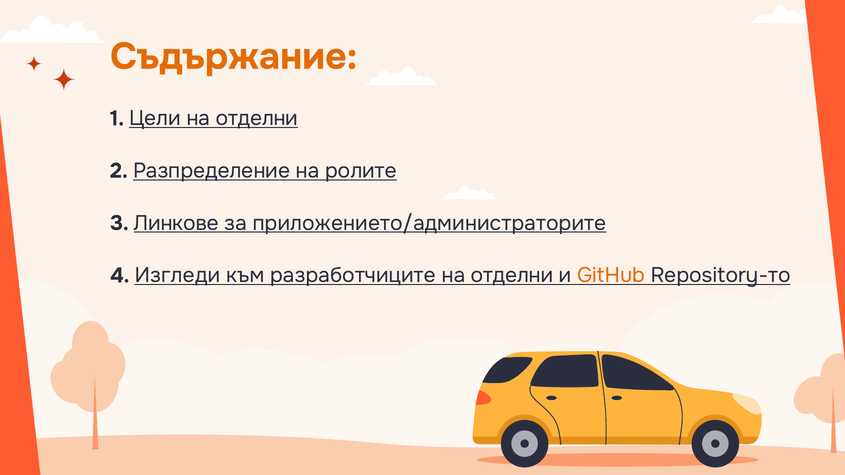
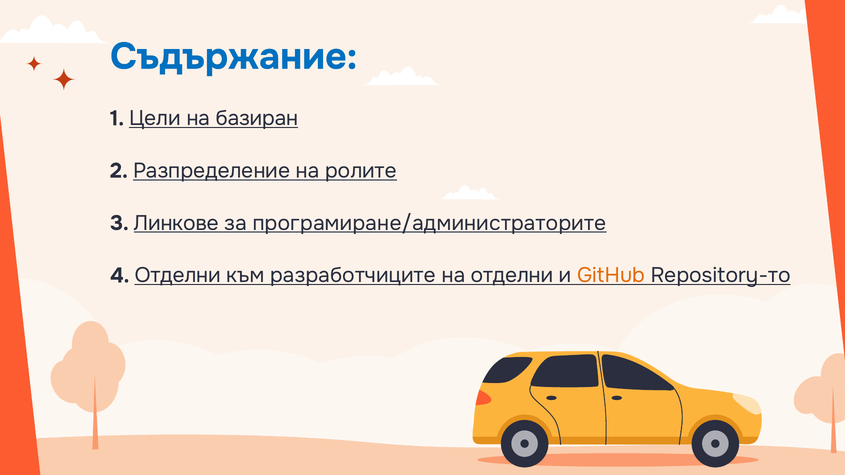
Съдържание colour: orange -> blue (234, 56)
Цели на отделни: отделни -> базиран (257, 118)
приложението/администраторите: приложението/администраторите -> програмиране/администраторите (429, 223)
4 Изгледи: Изгледи -> Отделни (178, 276)
